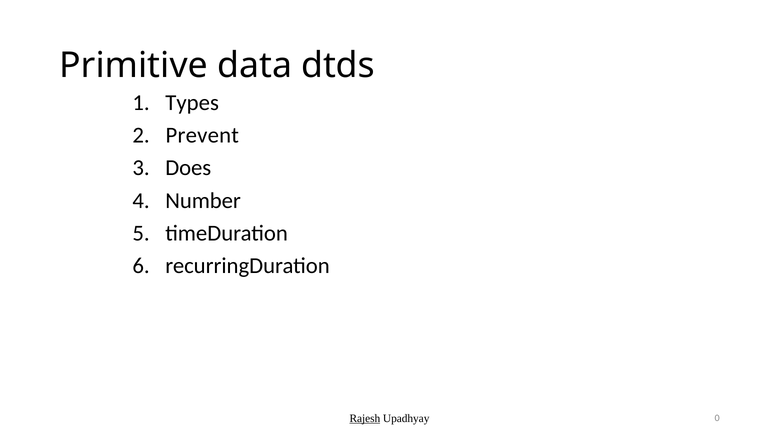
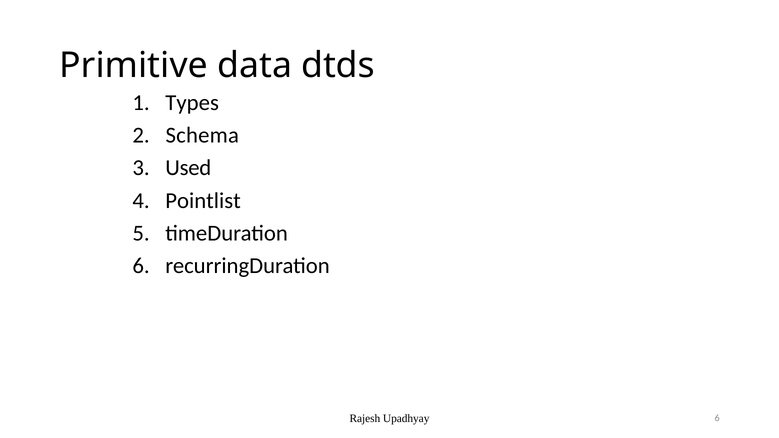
Prevent: Prevent -> Schema (202, 135)
Does: Does -> Used (188, 168)
Number: Number -> Pointlist (203, 201)
Rajesh underline: present -> none (365, 419)
Upadhyay 0: 0 -> 6 (717, 418)
